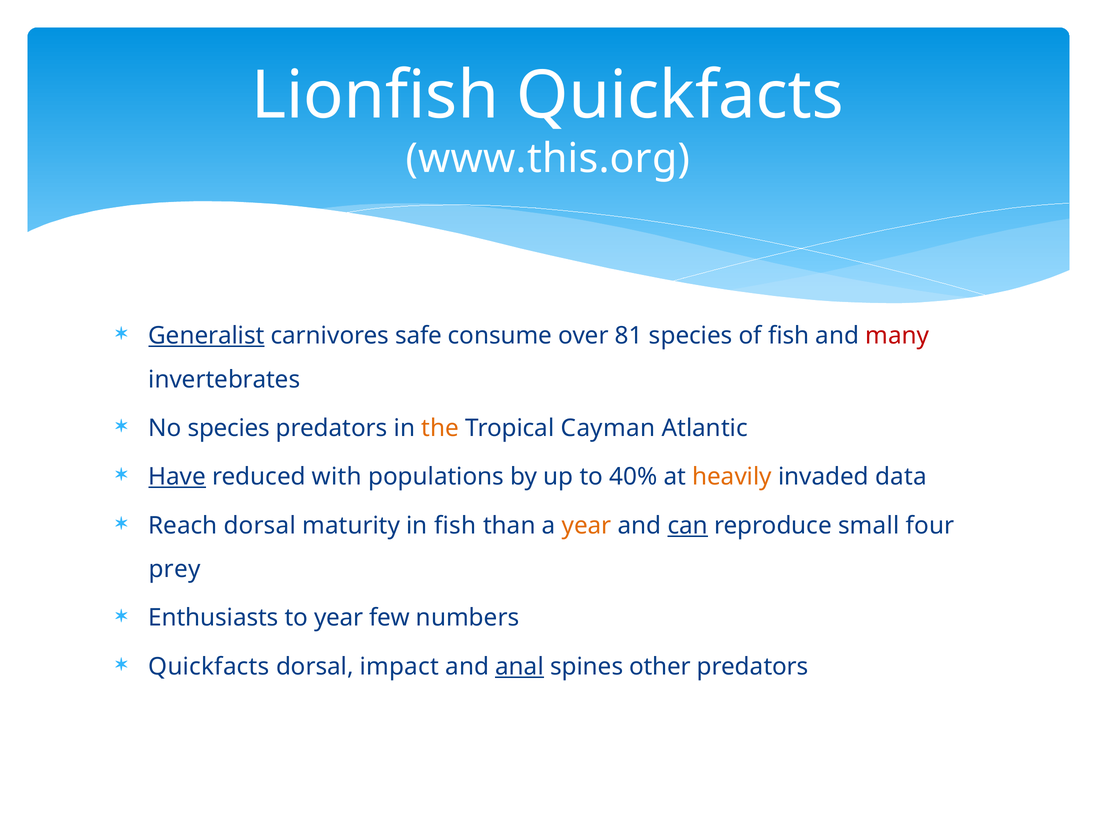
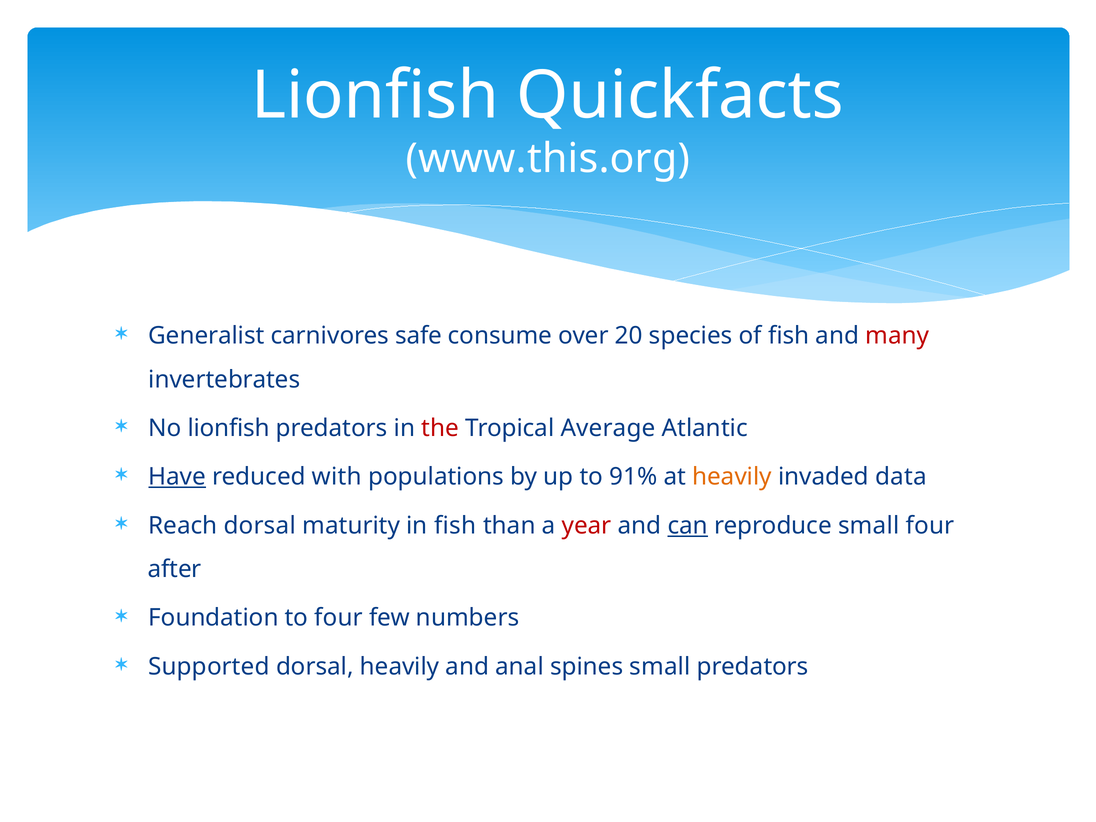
Generalist underline: present -> none (206, 336)
81: 81 -> 20 (629, 336)
No species: species -> lionfish (229, 428)
the colour: orange -> red (440, 428)
Cayman: Cayman -> Average (608, 428)
40%: 40% -> 91% (633, 477)
year colour: orange -> red (587, 526)
prey: prey -> after (175, 569)
Enthusiasts: Enthusiasts -> Foundation (213, 618)
to year: year -> four (339, 618)
Quickfacts: Quickfacts -> Supported (209, 667)
dorsal impact: impact -> heavily (400, 667)
anal underline: present -> none (519, 667)
spines other: other -> small (660, 667)
